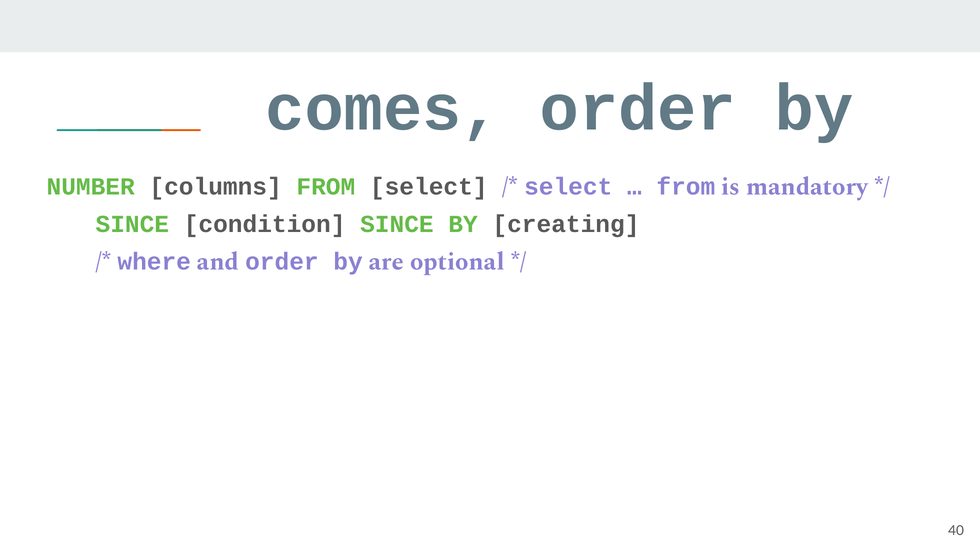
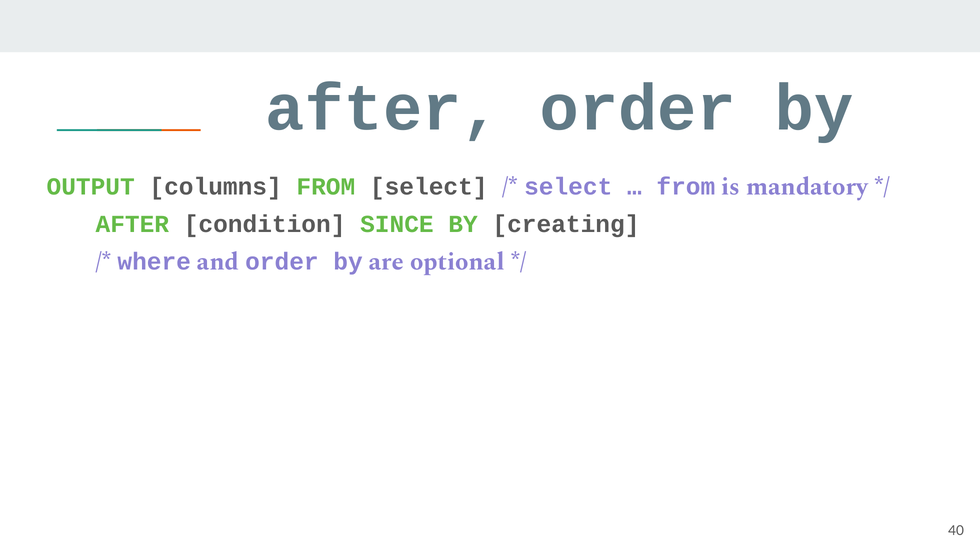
comes: comes -> after (383, 108)
NUMBER: NUMBER -> OUTPUT (91, 187)
SINCE: SINCE -> AFTER (132, 224)
